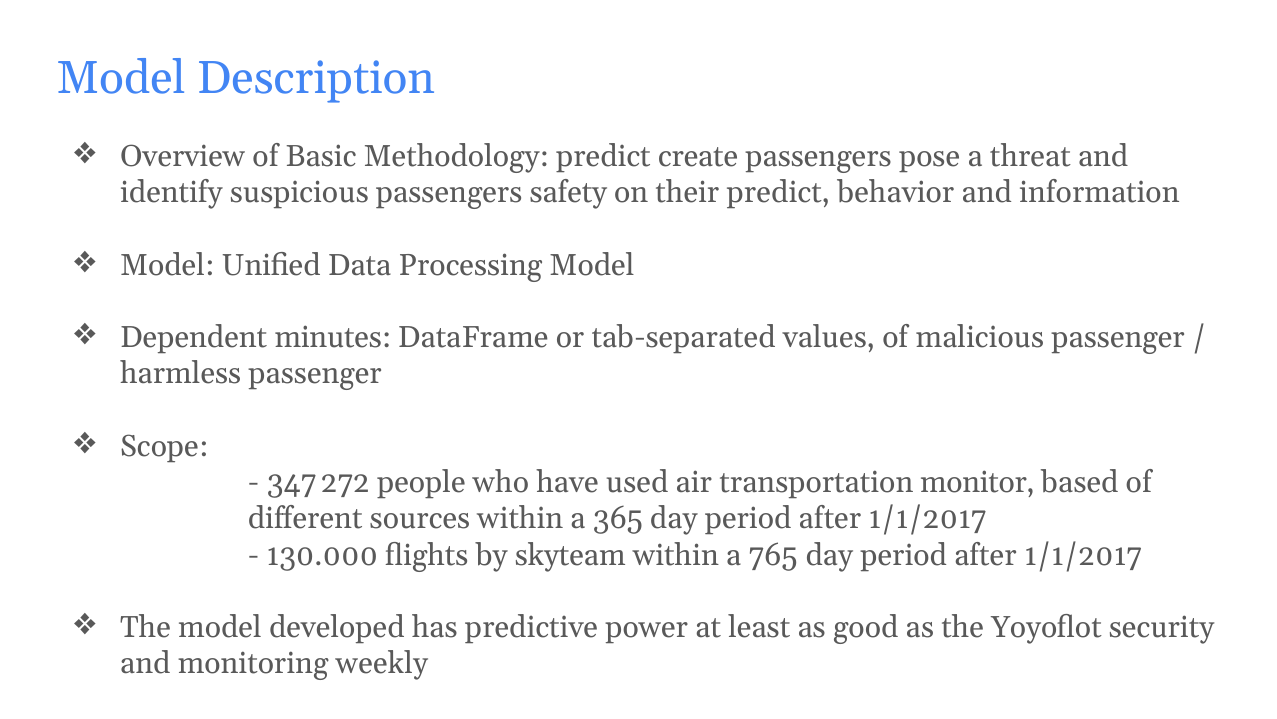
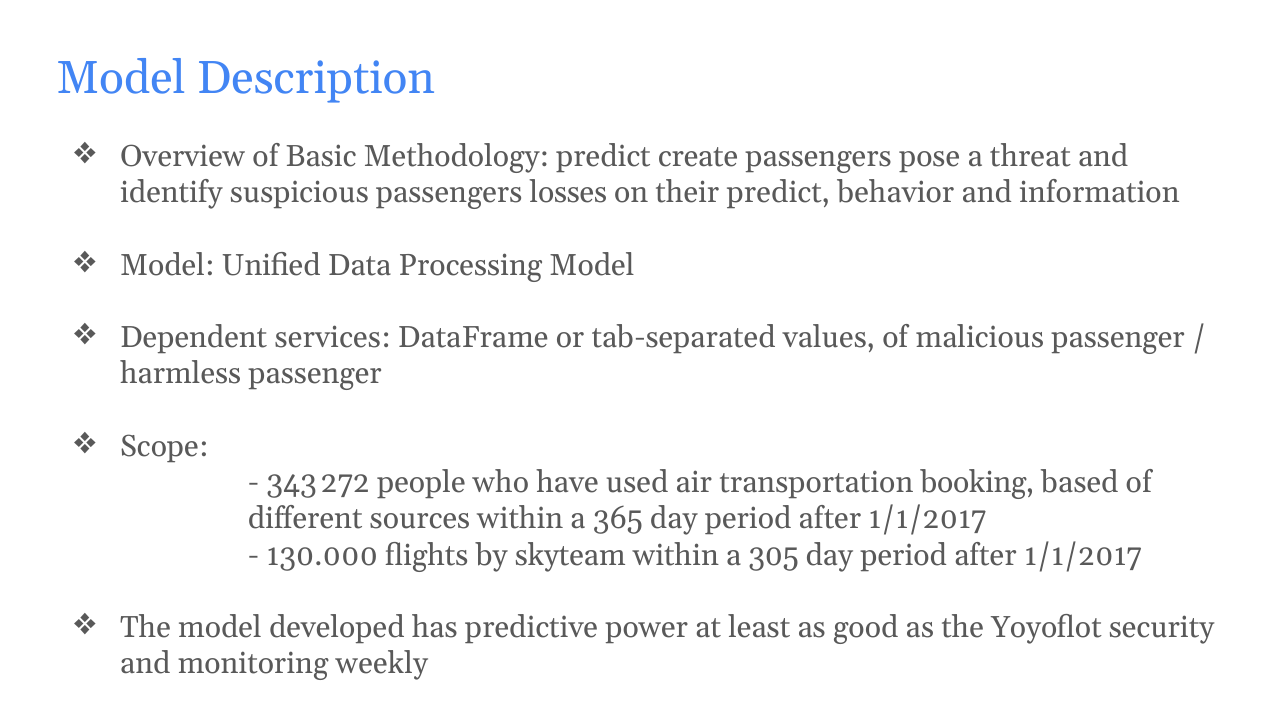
safety: safety -> losses (568, 193)
minutes: minutes -> services (333, 337)
347: 347 -> 343 (292, 482)
monitor: monitor -> booking (977, 482)
765: 765 -> 305 (774, 555)
